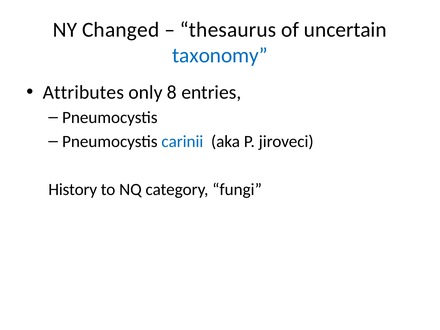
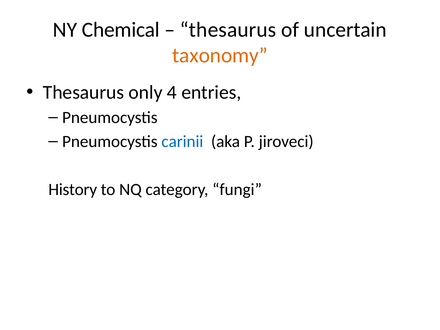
Changed: Changed -> Chemical (121, 30)
taxonomy colour: blue -> orange (220, 55)
Attributes: Attributes -> Thesaurus (84, 92)
8: 8 -> 4 (172, 92)
